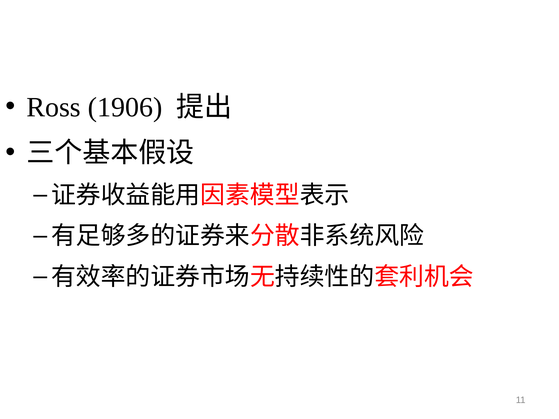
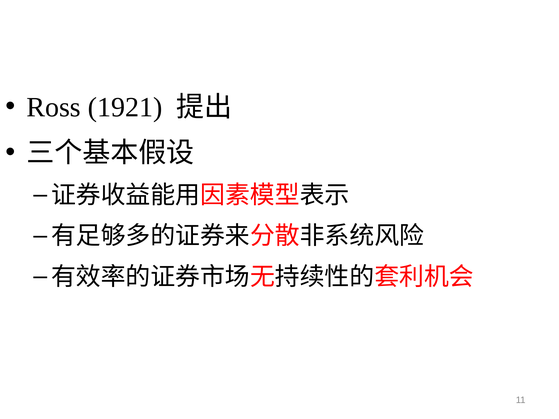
1906: 1906 -> 1921 (125, 107)
